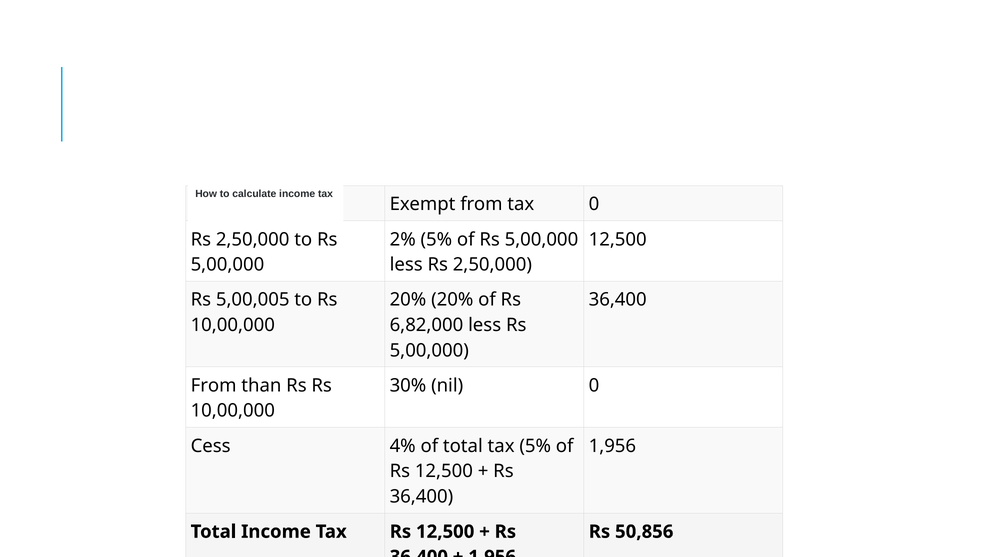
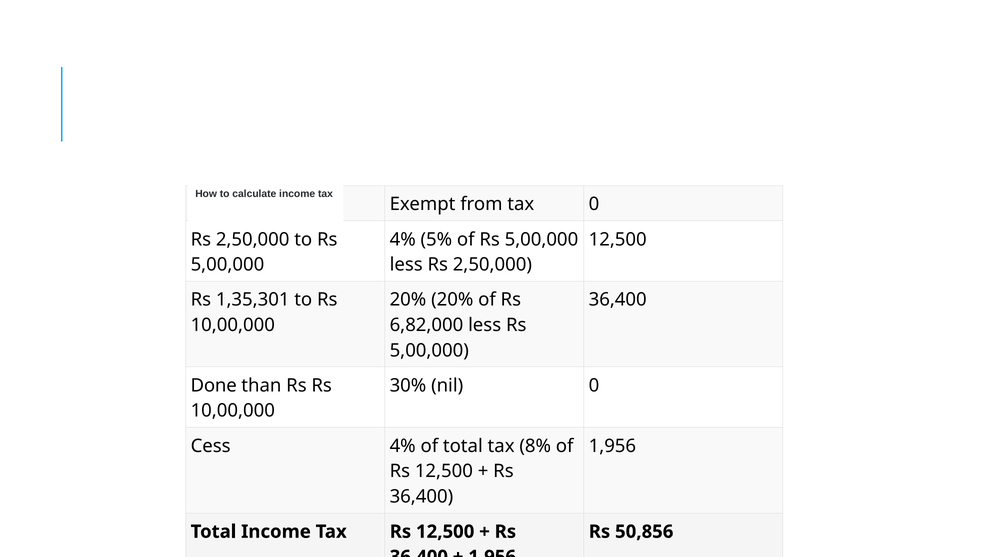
2%: 2% -> 4% (403, 240)
5,00,005: 5,00,005 -> 1,35,301 (253, 300)
From: From -> Done (214, 386)
tax 5%: 5% -> 8% (535, 446)
